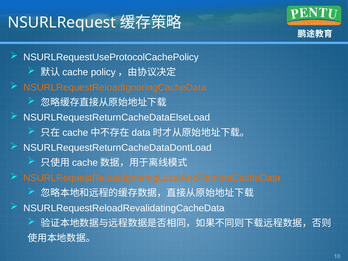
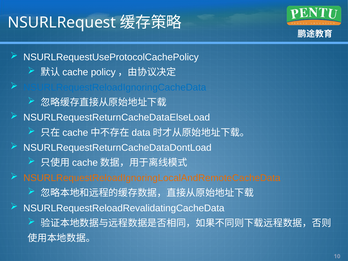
NSURLRequestReloadIgnoringCacheData colour: orange -> blue (115, 87)
